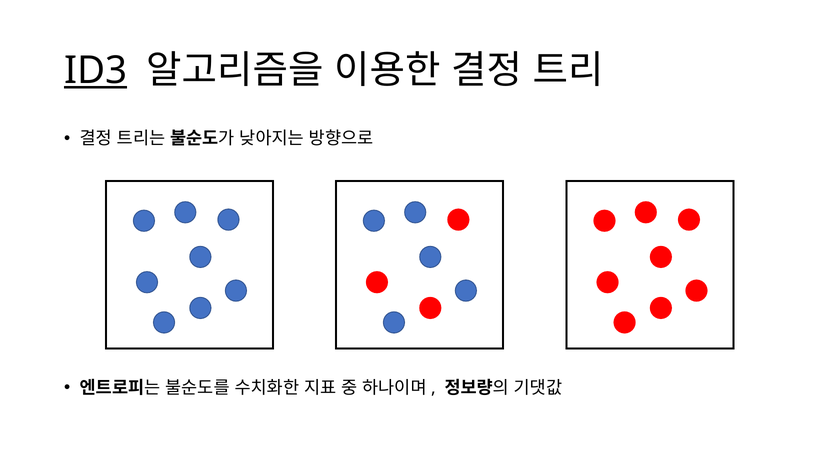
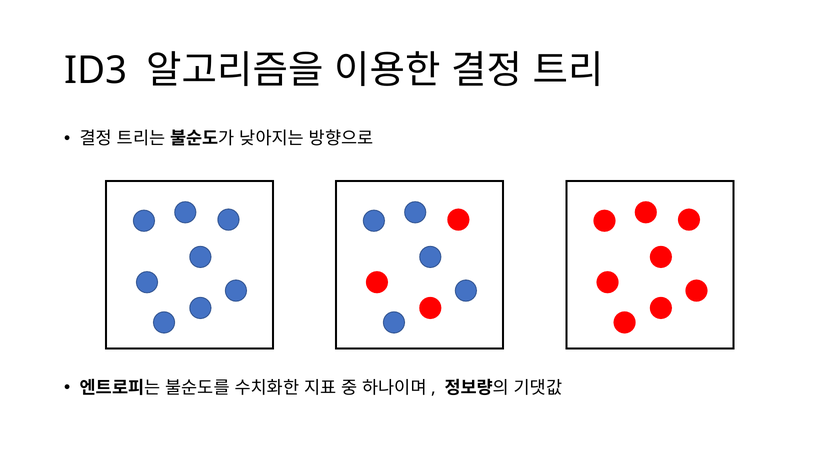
ID3 underline: present -> none (96, 71)
